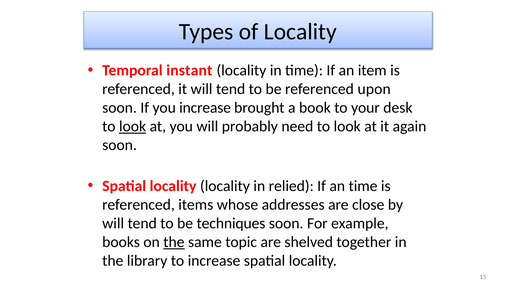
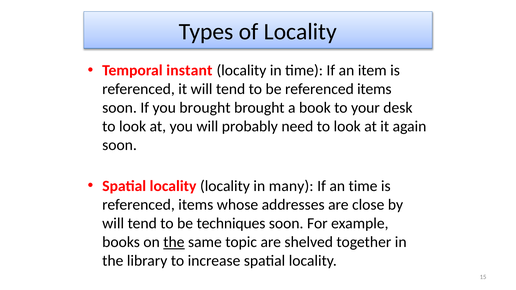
be referenced upon: upon -> items (374, 89)
you increase: increase -> brought (205, 108)
look underline: present -> none (133, 127)
relied: relied -> many (291, 186)
